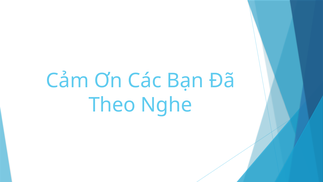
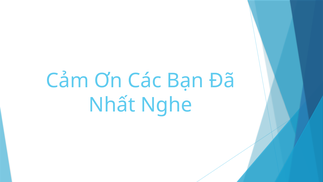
Theo: Theo -> Nhất (112, 105)
